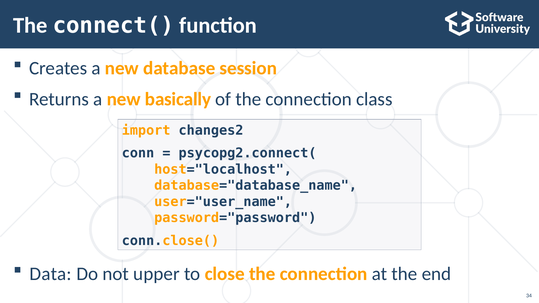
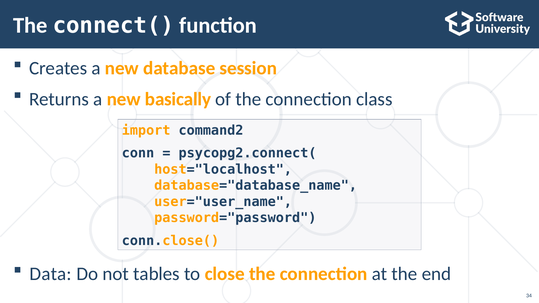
changes2: changes2 -> command2 (211, 130)
upper: upper -> tables (157, 274)
